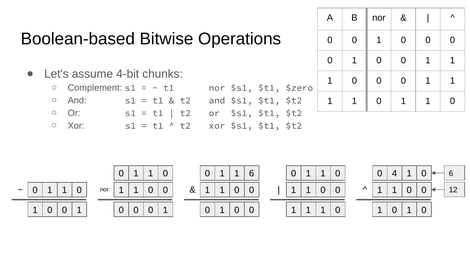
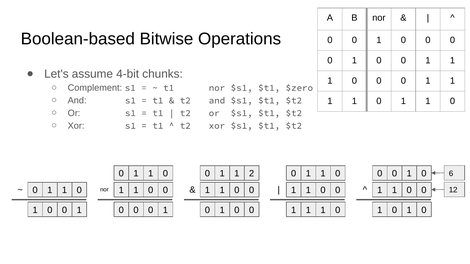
1 6: 6 -> 2 (252, 174)
4: 4 -> 0 (394, 174)
